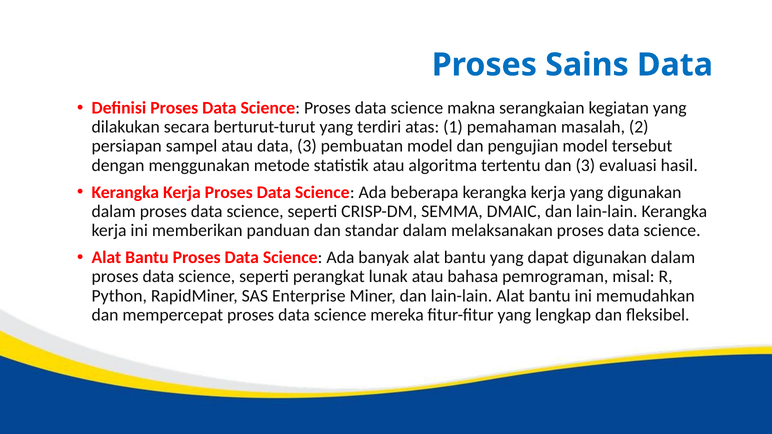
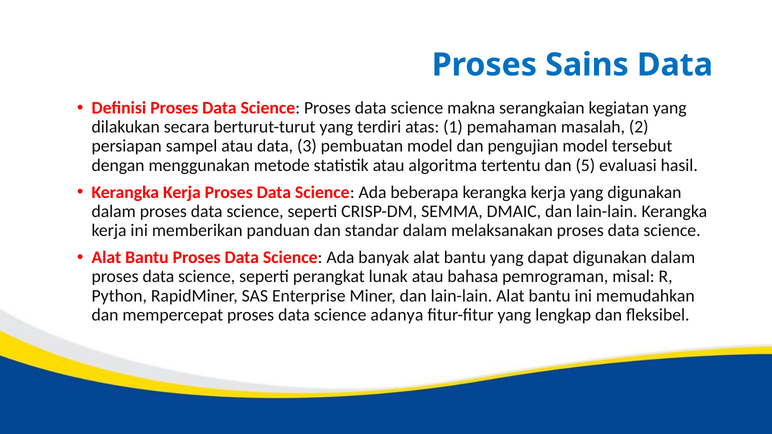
dan 3: 3 -> 5 (585, 165)
mereka: mereka -> adanya (397, 315)
